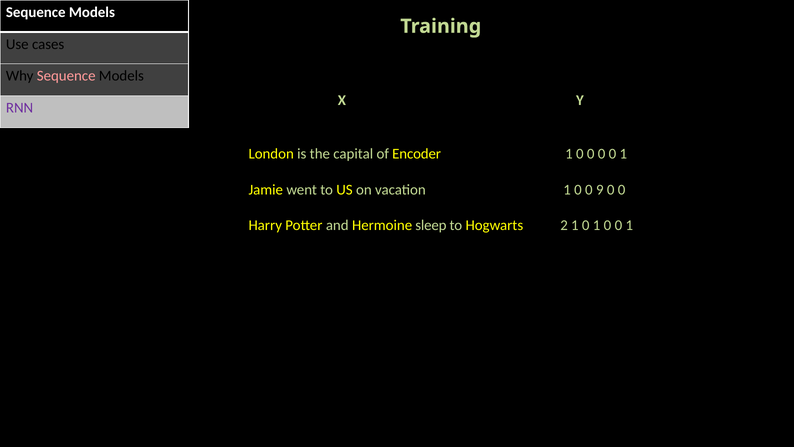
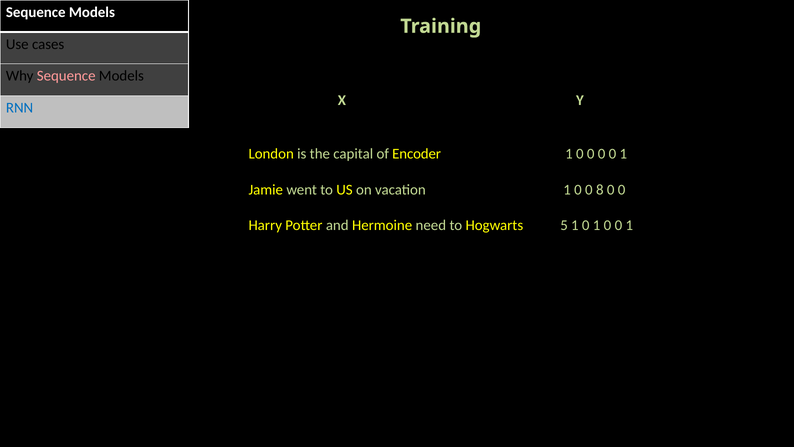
RNN colour: purple -> blue (20, 108)
9: 9 -> 8 (600, 190)
sleep: sleep -> need (431, 225)
2: 2 -> 5 (564, 225)
